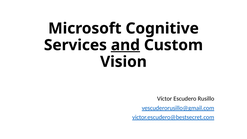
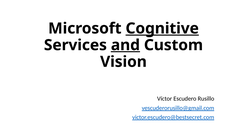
Cognitive underline: none -> present (162, 28)
